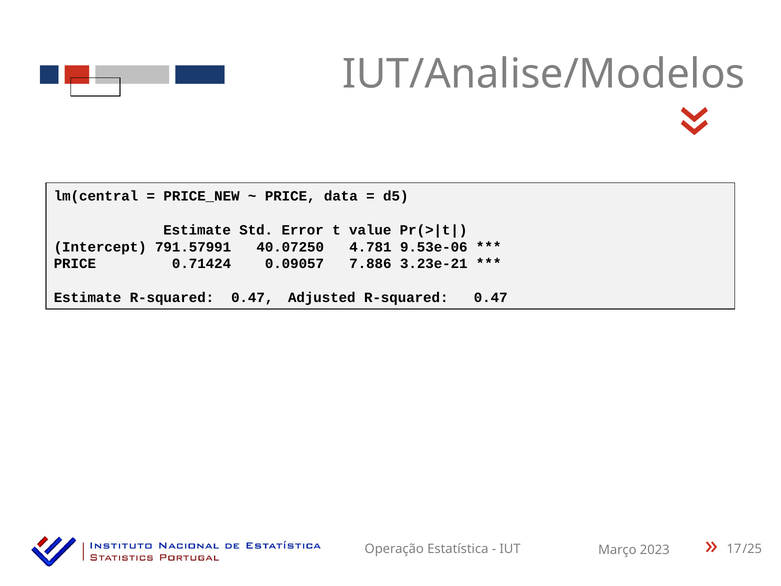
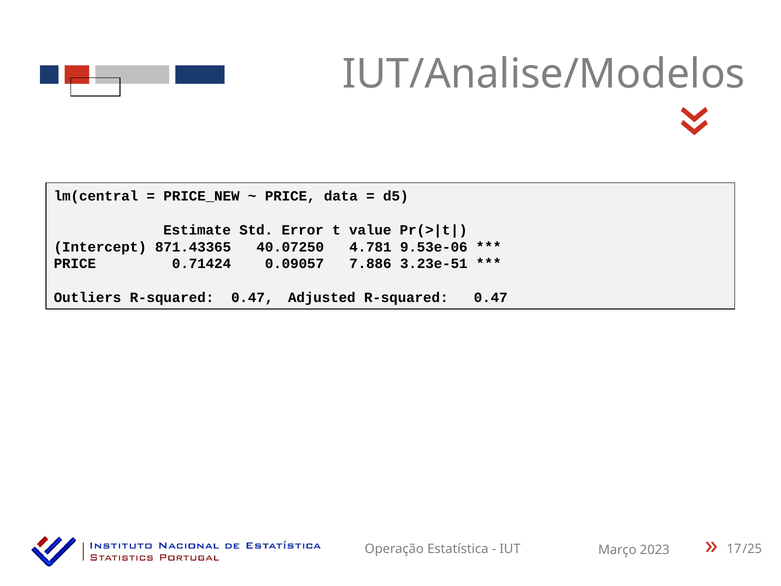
791.57991: 791.57991 -> 871.43365 (193, 247)
3.23e-21: 3.23e-21 -> 3.23e-51 (434, 264)
Estimate: Estimate -> Outliers (88, 298)
